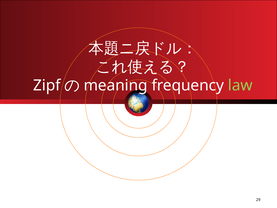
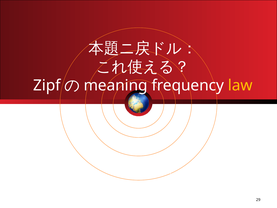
law colour: light green -> yellow (240, 85)
